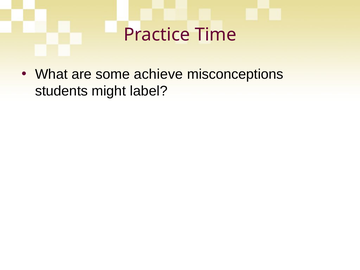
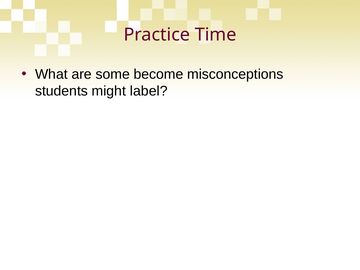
achieve: achieve -> become (158, 74)
